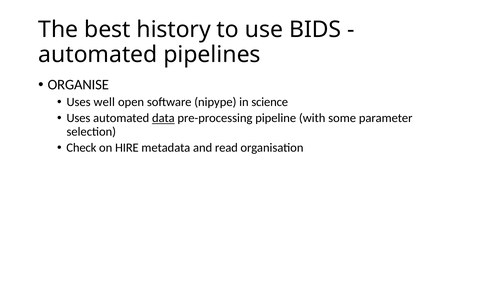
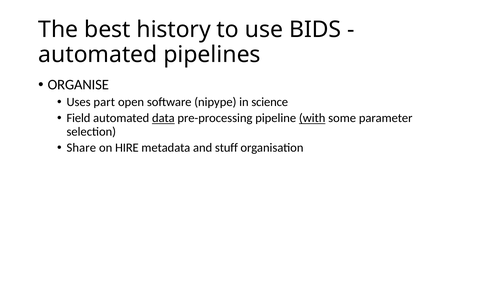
well: well -> part (104, 102)
Uses: Uses -> Field (78, 118)
with underline: none -> present (312, 118)
Check: Check -> Share (81, 148)
read: read -> stuff (226, 148)
